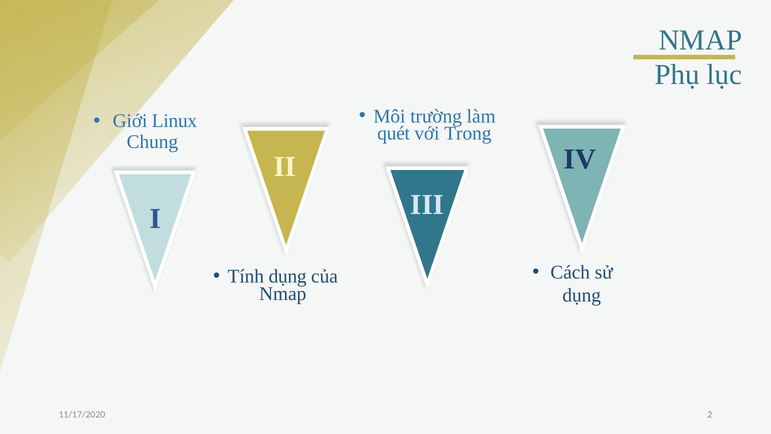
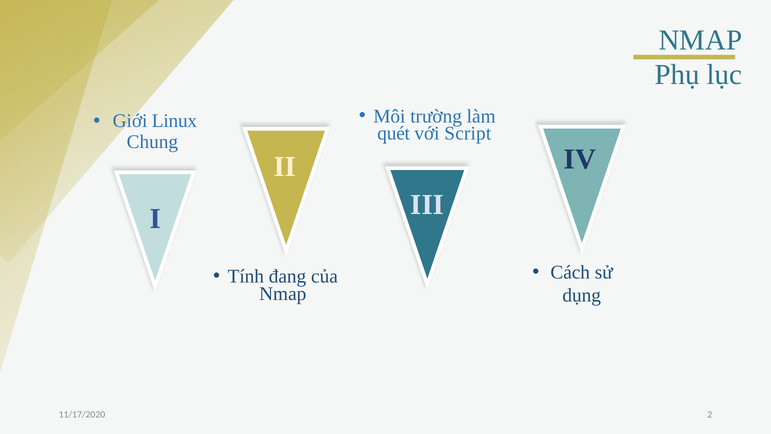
Trong: Trong -> Script (468, 133)
Tính dụng: dụng -> đang (288, 276)
